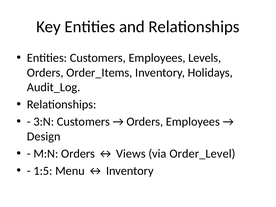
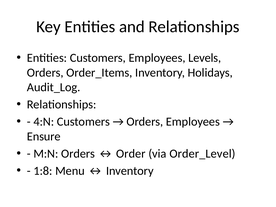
3:N: 3:N -> 4:N (44, 122)
Design: Design -> Ensure (44, 136)
Views: Views -> Order (131, 154)
1:5: 1:5 -> 1:8 (43, 171)
